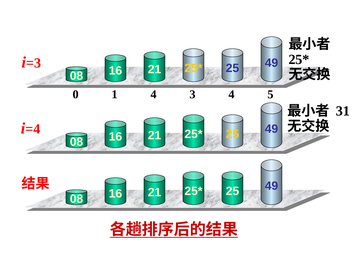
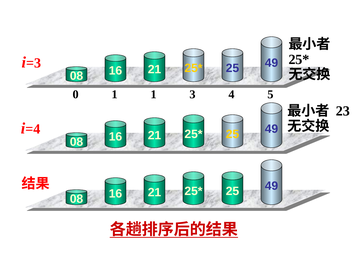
1 4: 4 -> 1 (154, 94)
31: 31 -> 23 (343, 111)
